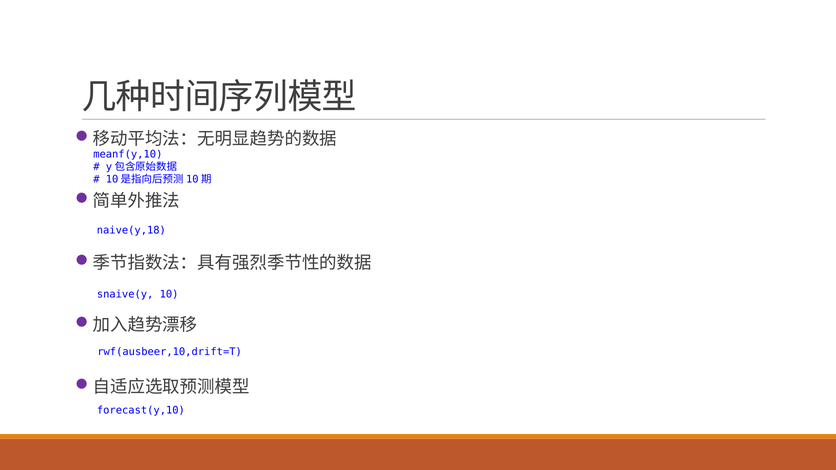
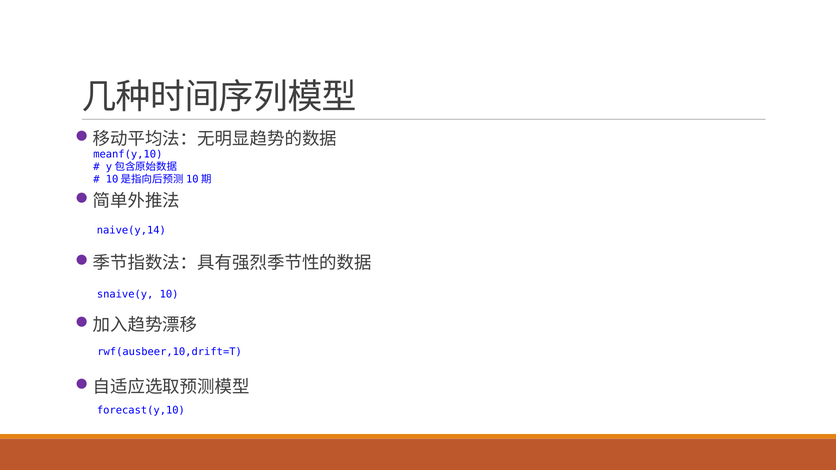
naive(y,18: naive(y,18 -> naive(y,14 (131, 231)
